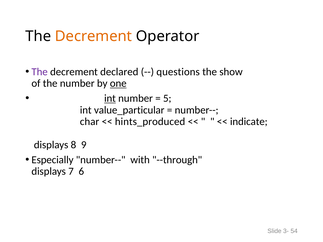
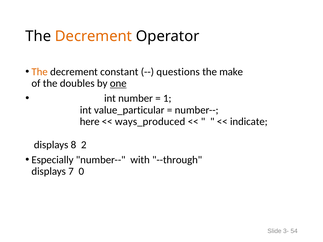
The colour: purple -> orange (40, 72)
declared: declared -> constant (119, 72)
show: show -> make (231, 72)
the number: number -> doubles (77, 83)
int underline: present -> none (110, 98)
5: 5 -> 1 (167, 98)
char: char -> here (90, 122)
hints_produced: hints_produced -> ways_produced (150, 122)
9: 9 -> 2 (84, 145)
6: 6 -> 0 (81, 172)
